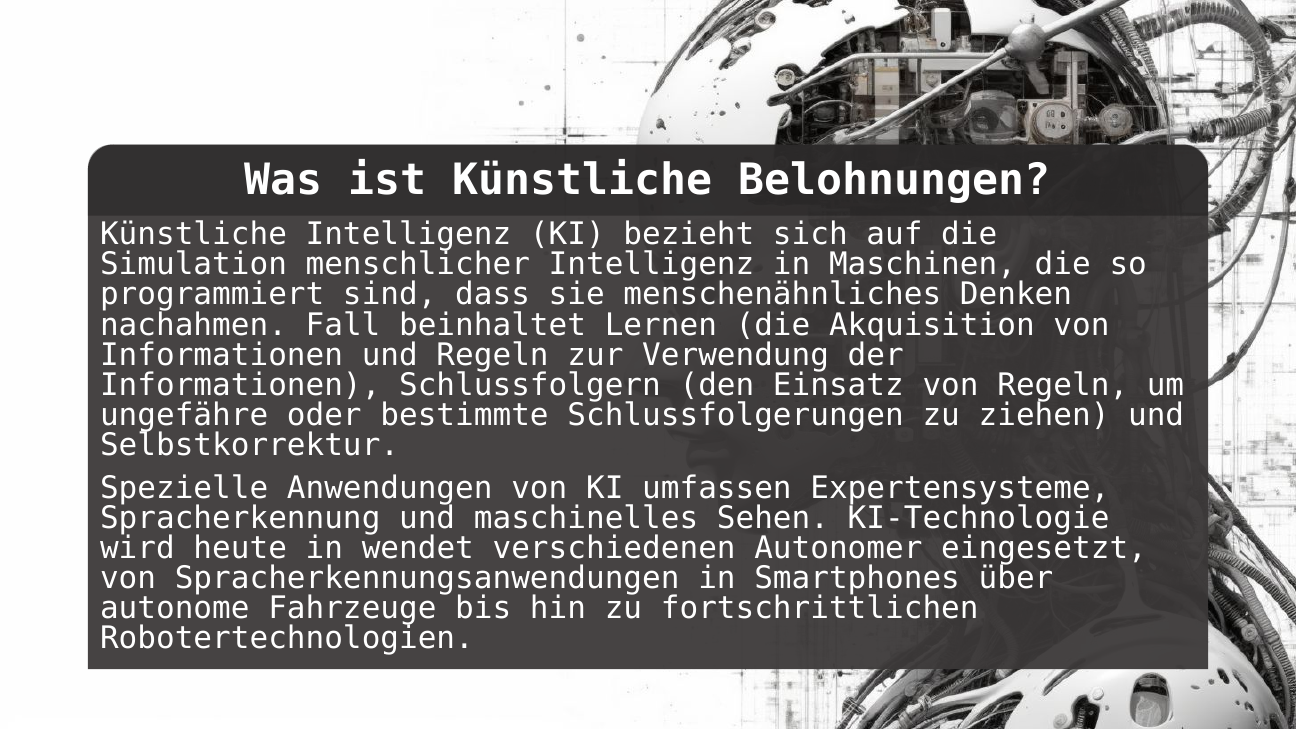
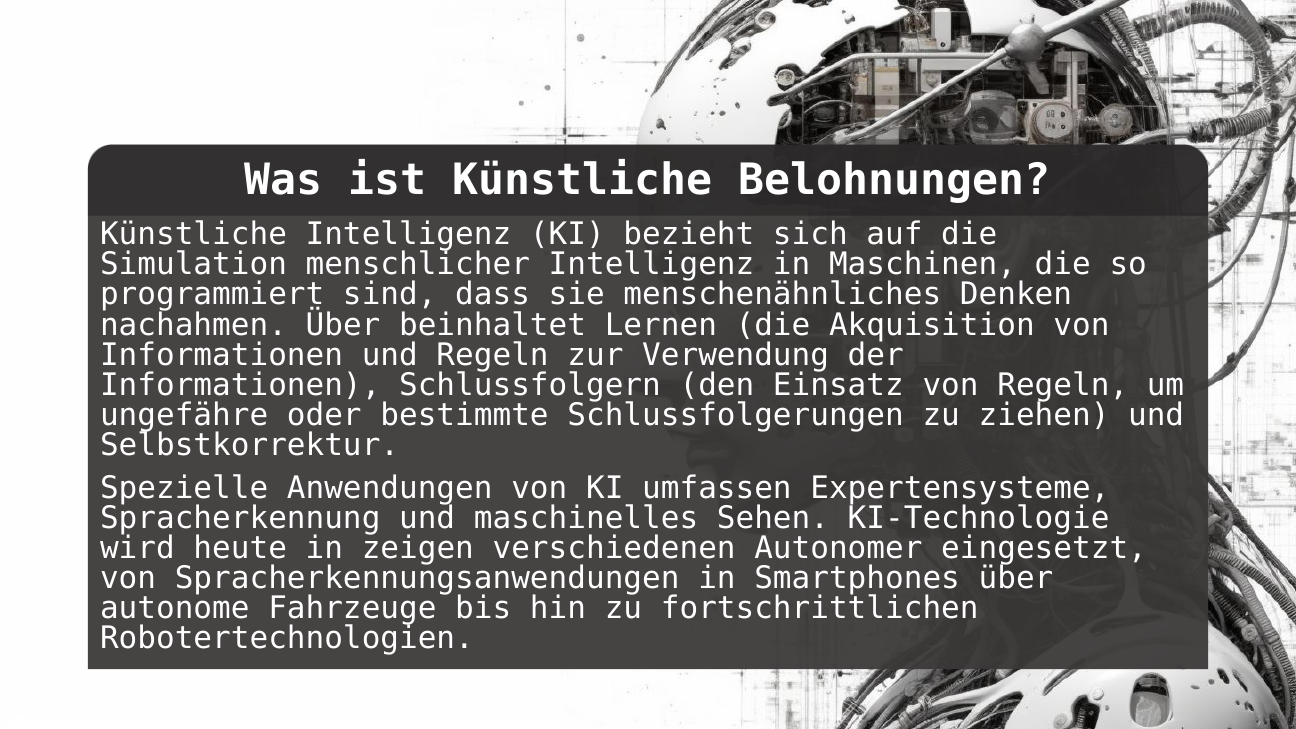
nachahmen Fall: Fall -> Über (343, 325)
wendet: wendet -> zeigen (418, 548)
